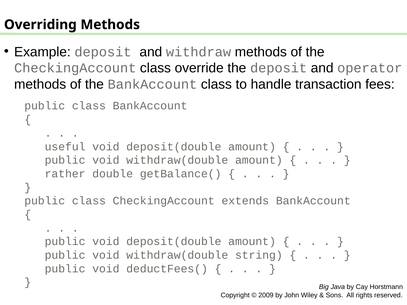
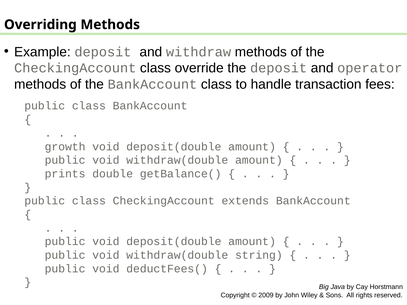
useful: useful -> growth (65, 147)
rather: rather -> prints (65, 174)
